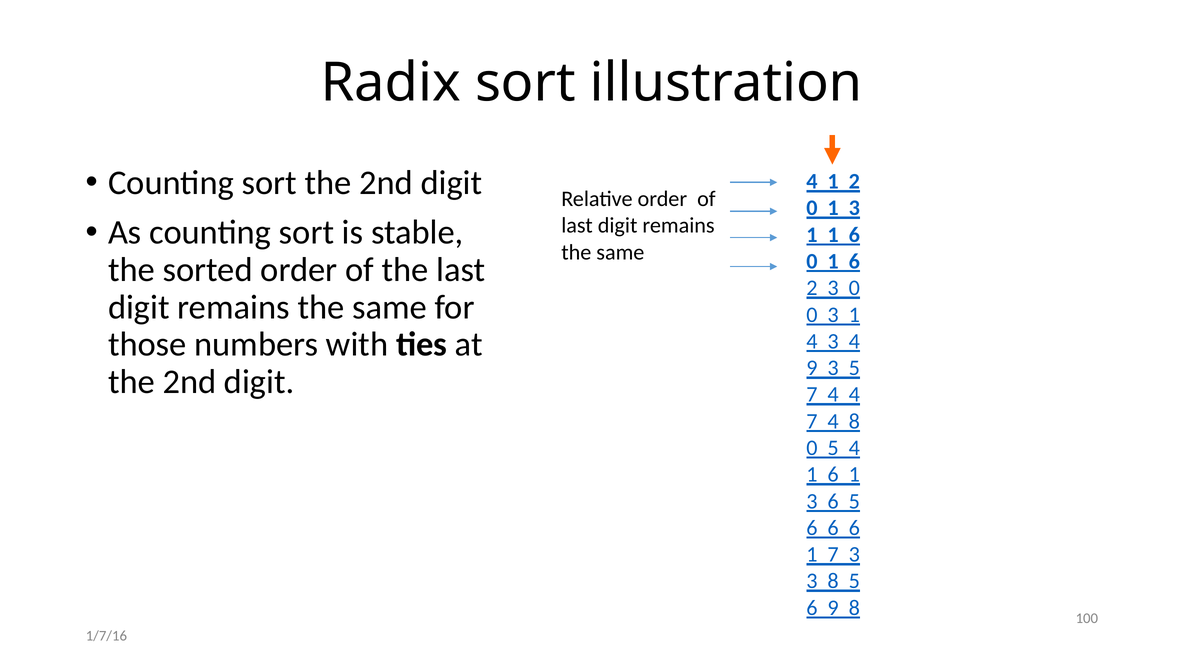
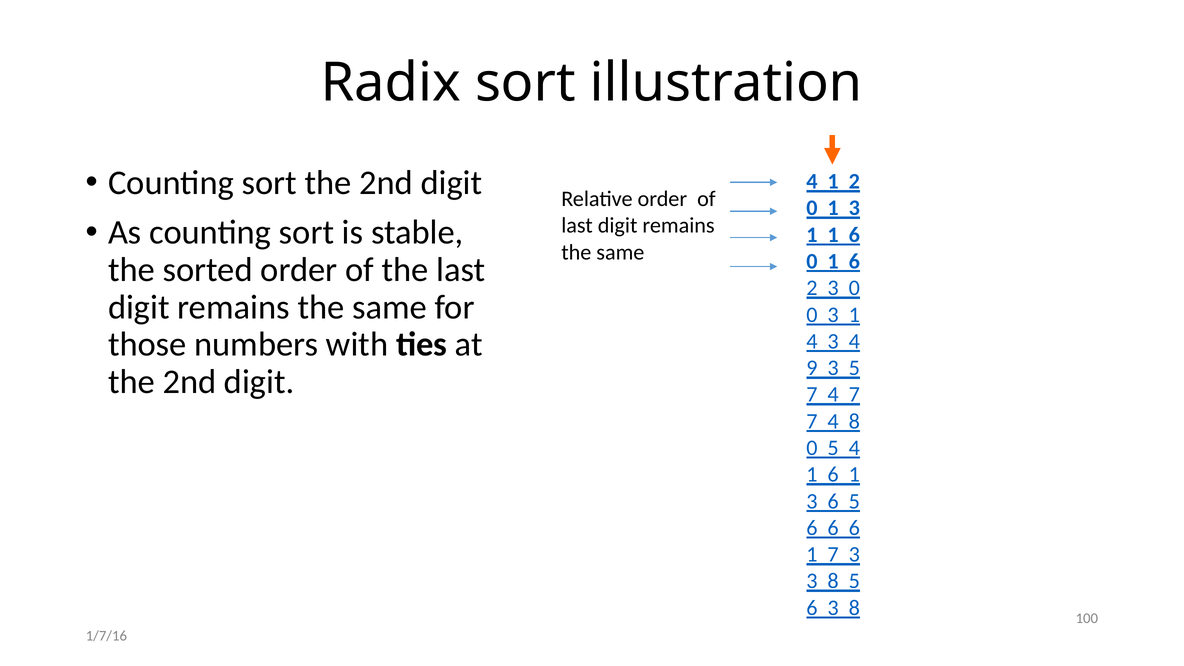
4 4: 4 -> 7 (854, 395)
6 9: 9 -> 3 (833, 608)
